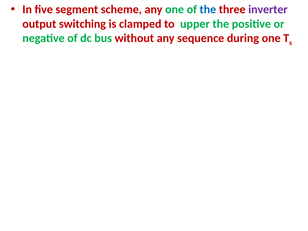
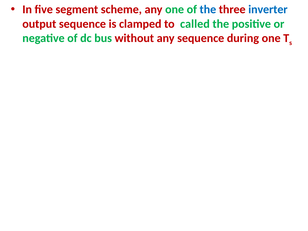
inverter colour: purple -> blue (268, 10)
output switching: switching -> sequence (82, 24)
upper: upper -> called (195, 24)
